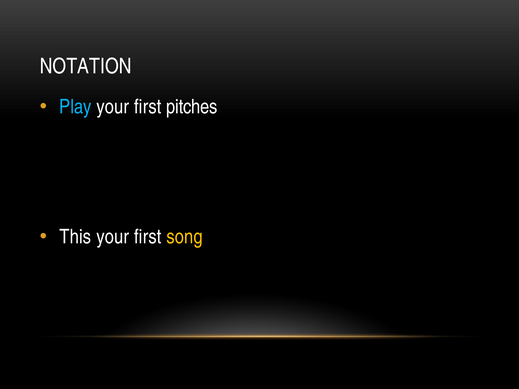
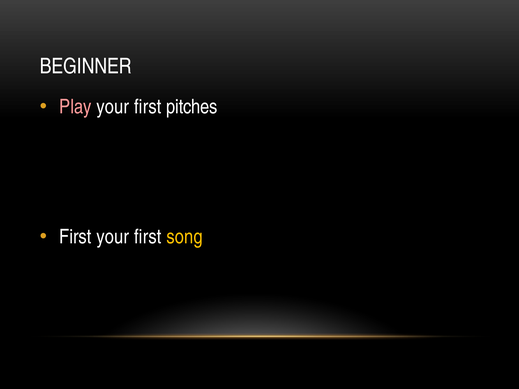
NOTATION: NOTATION -> BEGINNER (86, 66)
Play colour: light blue -> pink (75, 107)
This: This -> First (75, 237)
